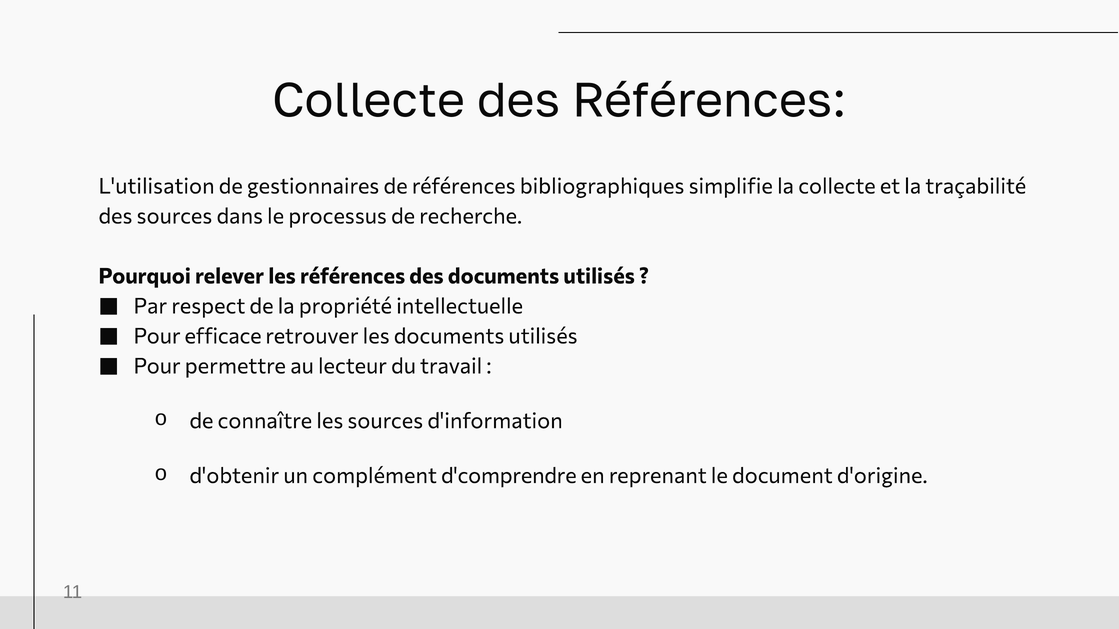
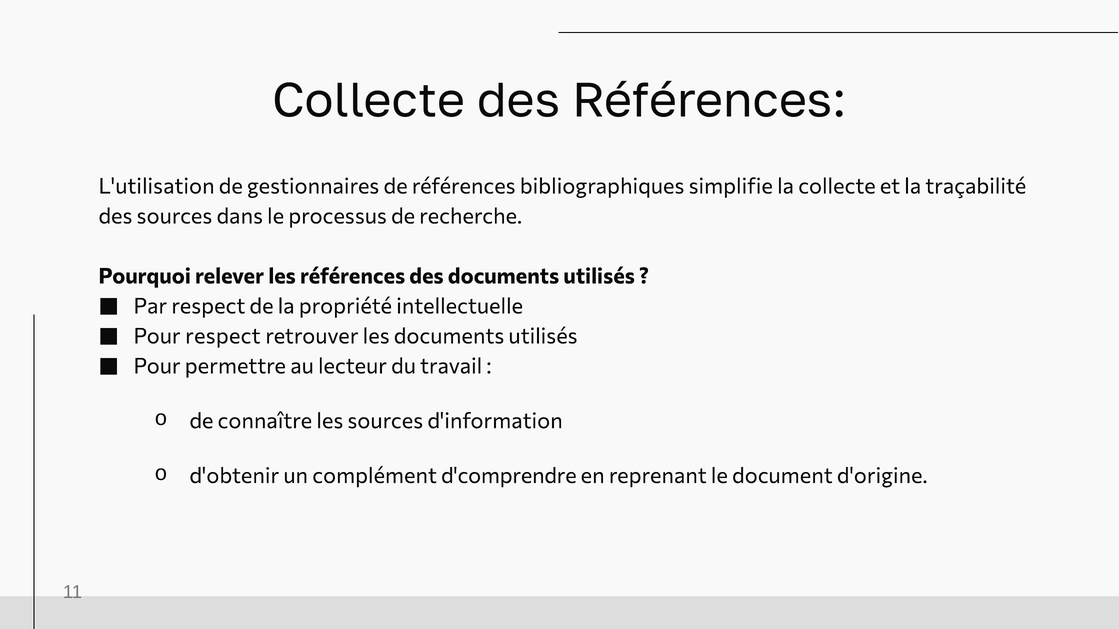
Pour efficace: efficace -> respect (223, 336)
